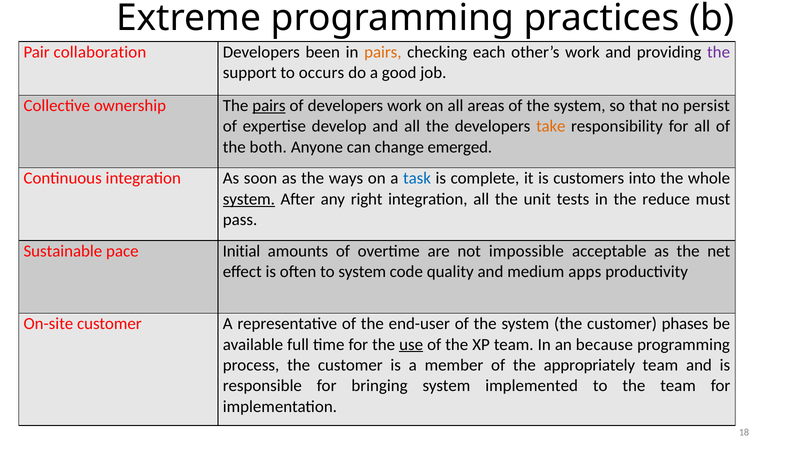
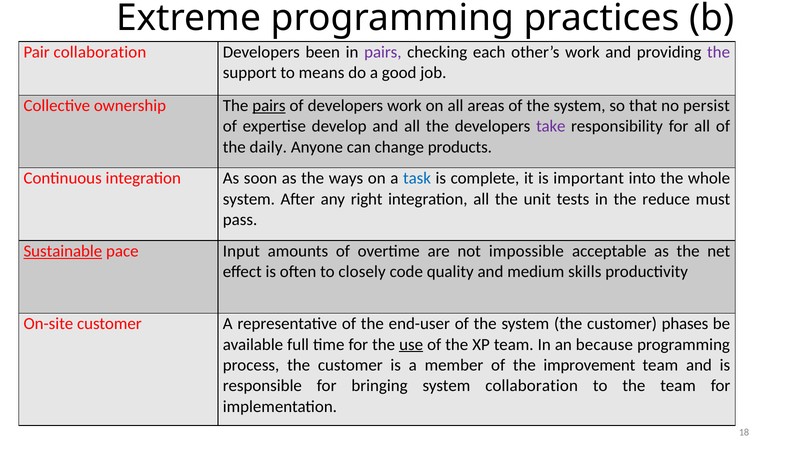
pairs colour: orange -> purple (383, 52)
occurs: occurs -> means (322, 73)
take colour: orange -> purple (551, 126)
both: both -> daily (268, 147)
emerged: emerged -> products (460, 147)
customers: customers -> important (589, 178)
system underline: present -> none (249, 199)
Sustainable underline: none -> present (63, 251)
Initial: Initial -> Input (241, 251)
to system: system -> closely (362, 272)
apps: apps -> skills (585, 272)
appropriately: appropriately -> improvement (589, 365)
system implemented: implemented -> collaboration (532, 386)
